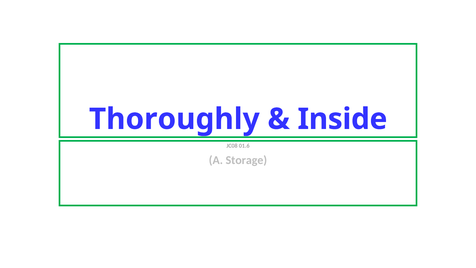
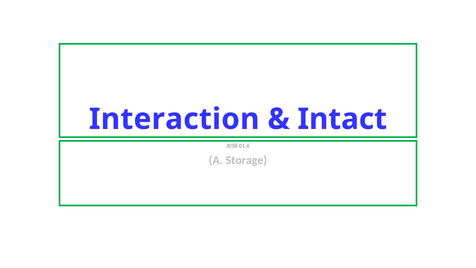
Thoroughly: Thoroughly -> Interaction (174, 119)
Inside: Inside -> Intact (342, 119)
